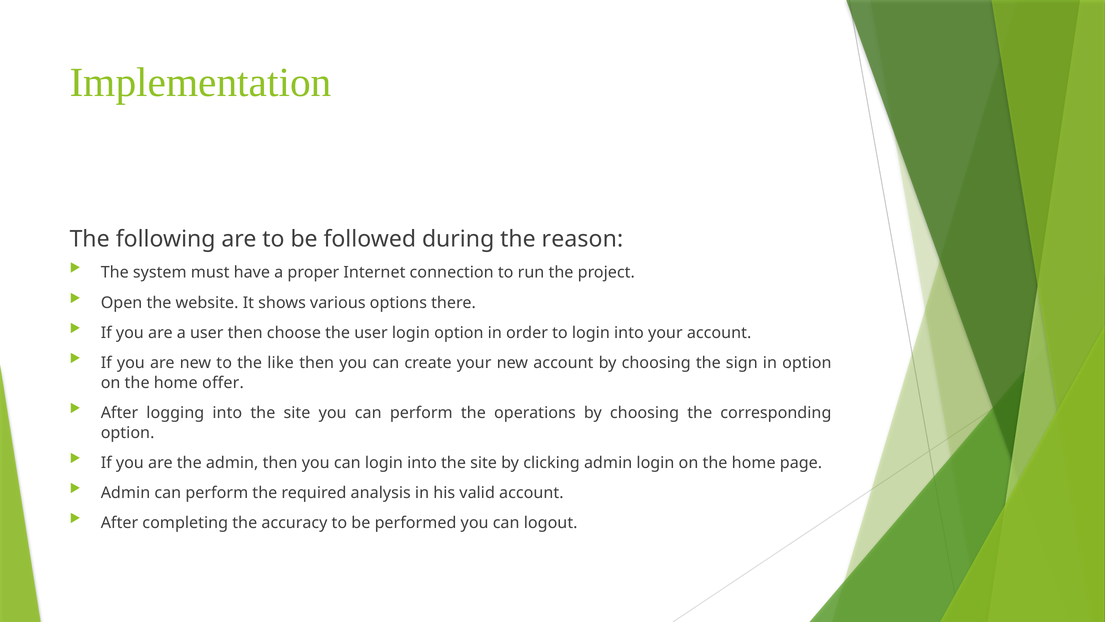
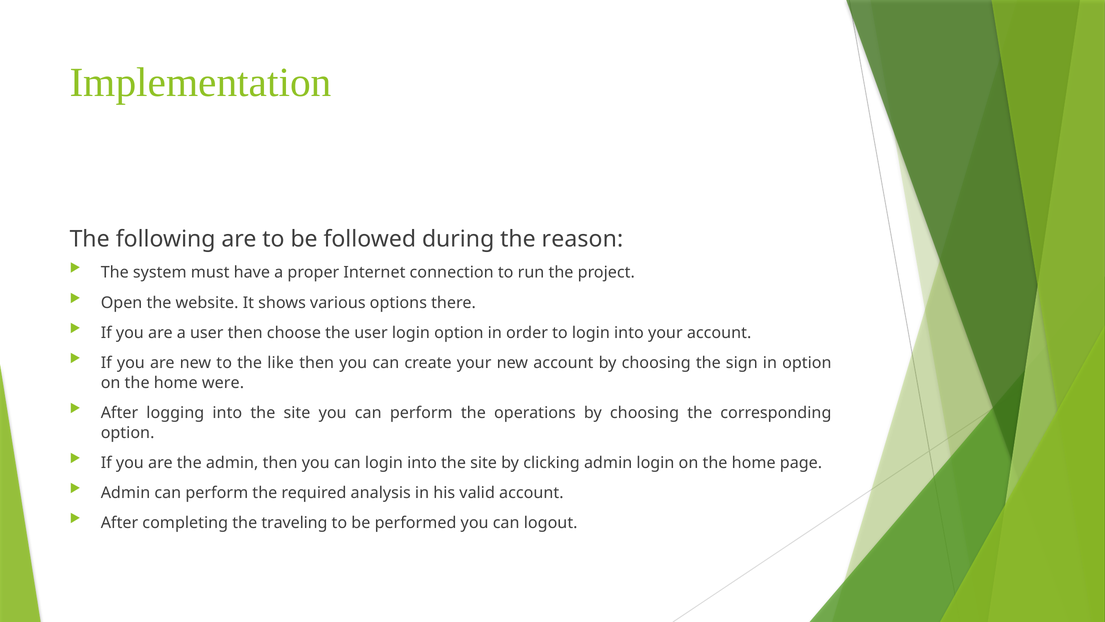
offer: offer -> were (223, 383)
accuracy: accuracy -> traveling (294, 523)
